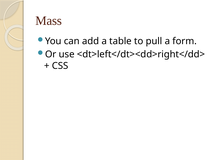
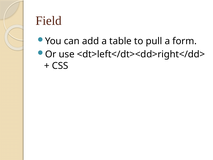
Mass: Mass -> Field (49, 21)
